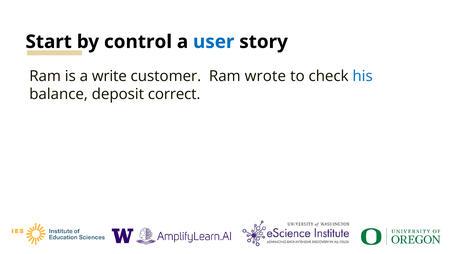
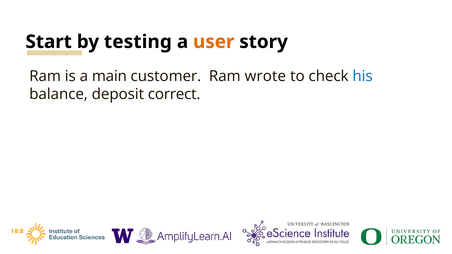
control: control -> testing (138, 42)
user colour: blue -> orange (214, 42)
write: write -> main (109, 76)
